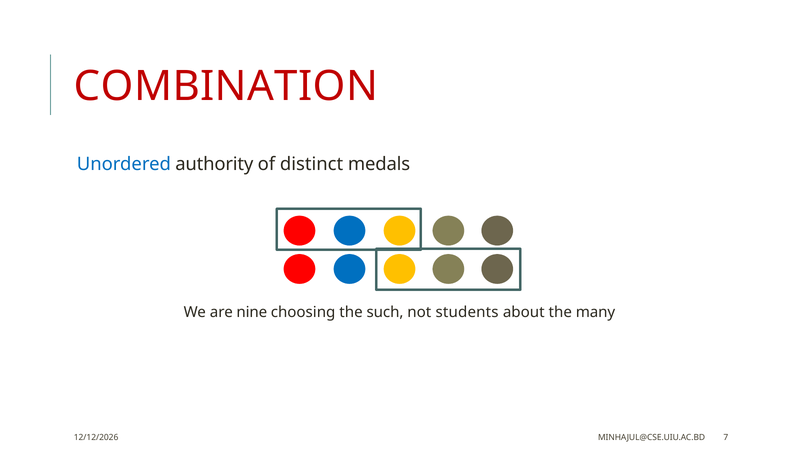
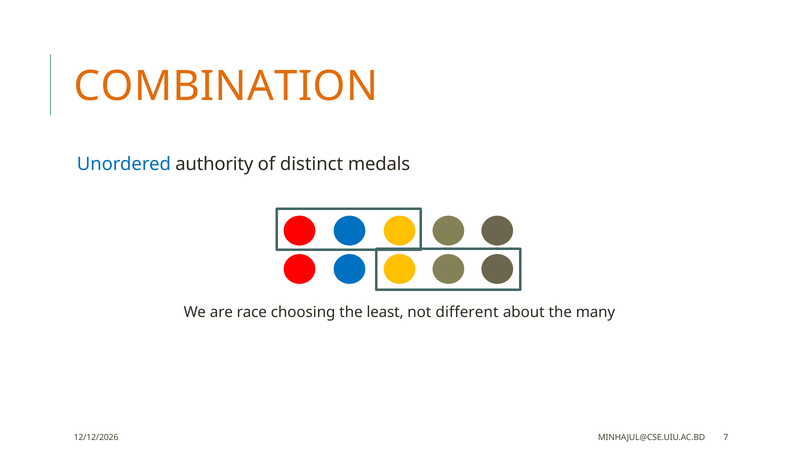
COMBINATION colour: red -> orange (226, 87)
nine: nine -> race (252, 312)
such: such -> least (385, 312)
students: students -> different (467, 312)
